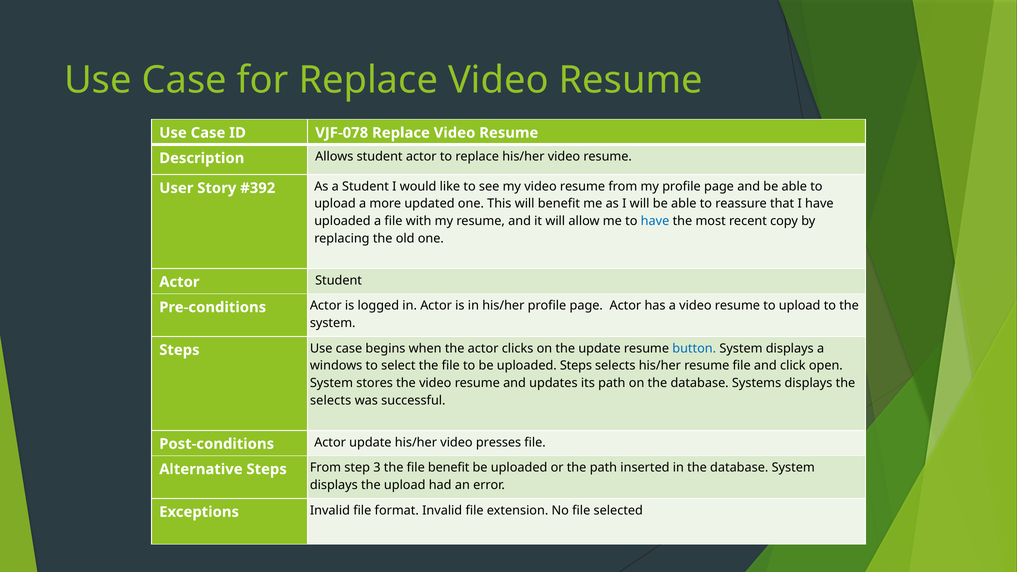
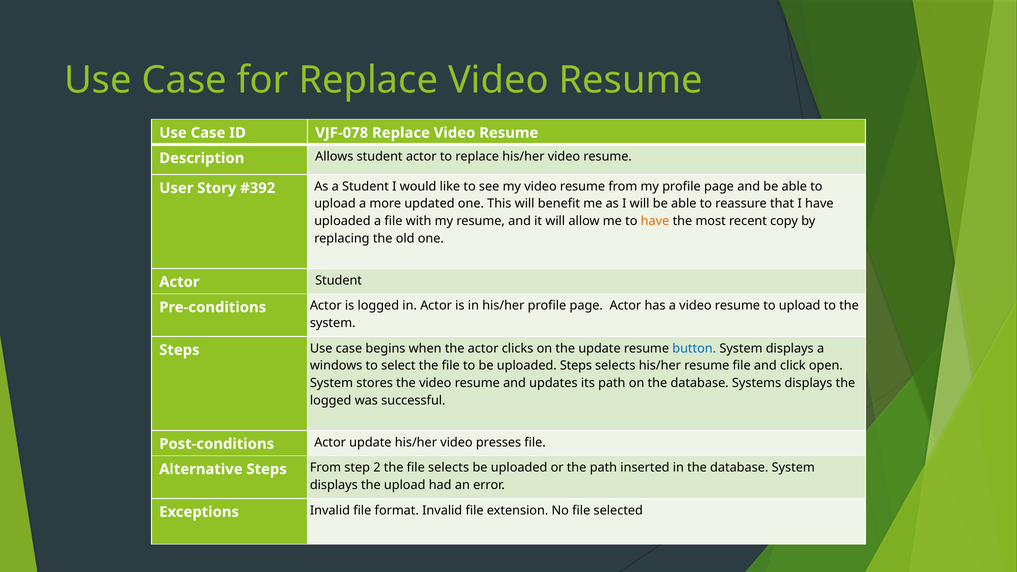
have colour: blue -> orange (655, 221)
selects: selects -> logged (331, 400)
3: 3 -> 2 (377, 468)
file benefit: benefit -> selects (449, 468)
